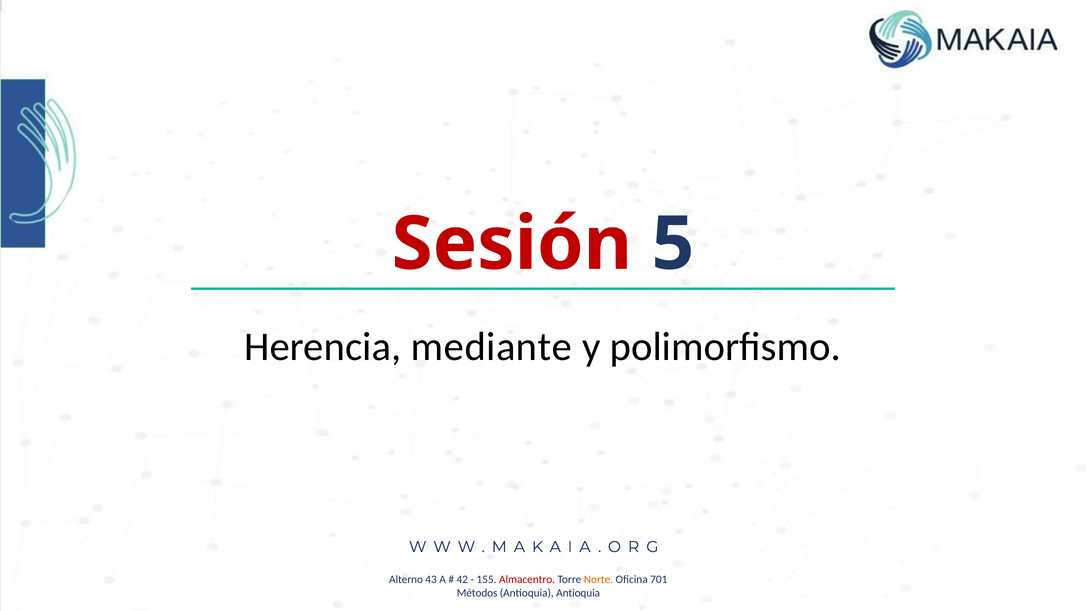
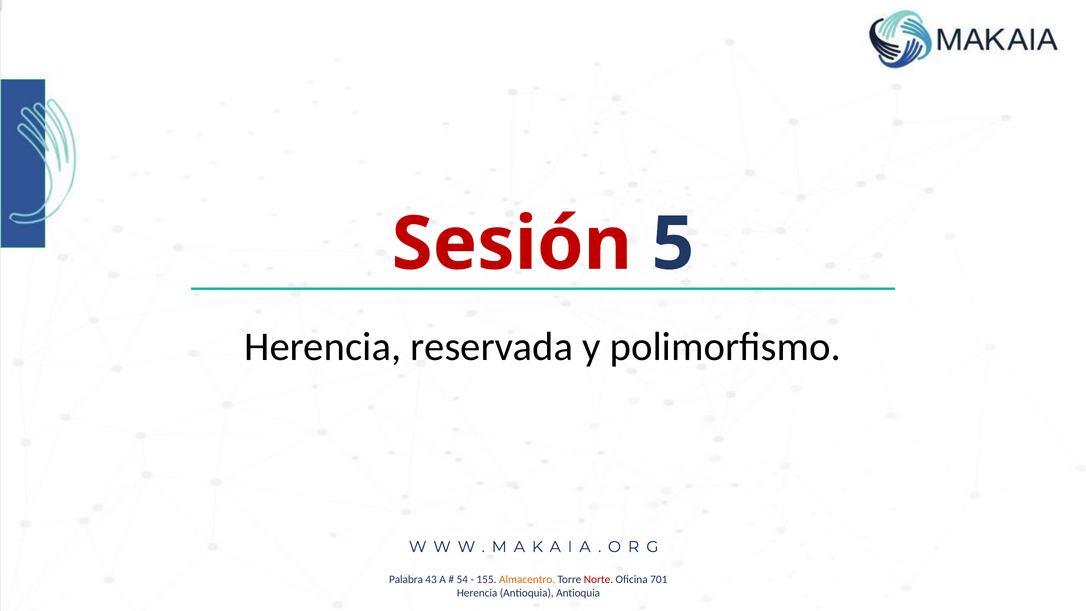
mediante: mediante -> reservada (492, 347)
Alterno: Alterno -> Palabra (406, 579)
42: 42 -> 54 (462, 579)
Almacentro colour: red -> orange (527, 579)
Norte colour: orange -> red (598, 579)
Métodos: Métodos -> Herencia (477, 593)
